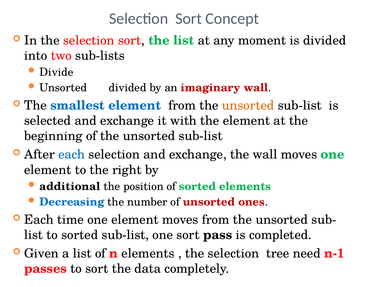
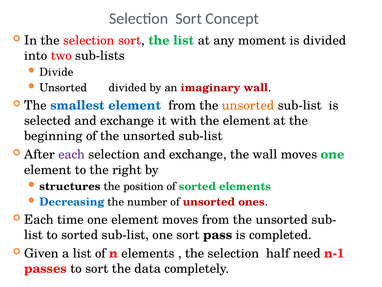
each colour: blue -> purple (72, 154)
additional: additional -> structures (70, 186)
tree: tree -> half (278, 253)
